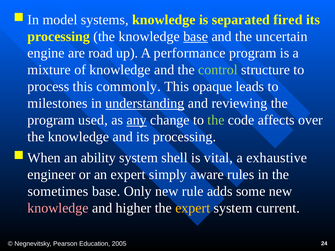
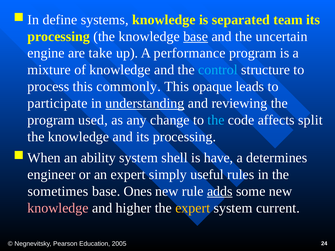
model: model -> define (60, 20)
fired: fired -> team (288, 20)
road: road -> take (101, 53)
control colour: light green -> light blue (218, 70)
milestones: milestones -> participate (57, 103)
any underline: present -> none (137, 120)
the colour: light green -> light blue (216, 120)
over: over -> split (310, 120)
vital: vital -> have (219, 158)
exhaustive: exhaustive -> determines (277, 158)
aware: aware -> useful (207, 175)
Only: Only -> Ones (138, 191)
adds underline: none -> present (220, 191)
